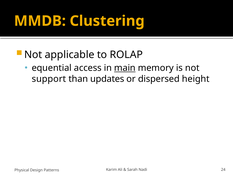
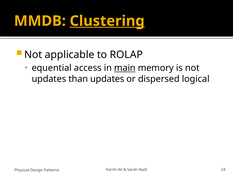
Clustering underline: none -> present (107, 21)
support: support -> updates (49, 79)
height: height -> logical (196, 79)
